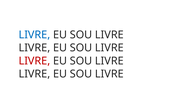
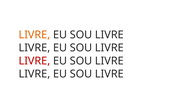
LIVRE colour: blue -> orange (34, 35)
